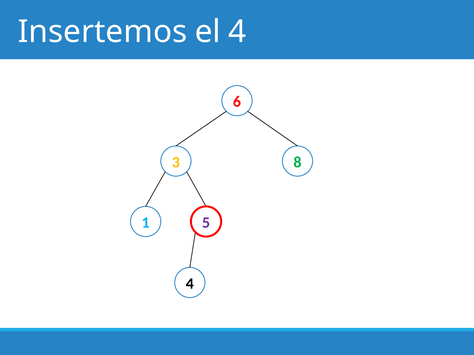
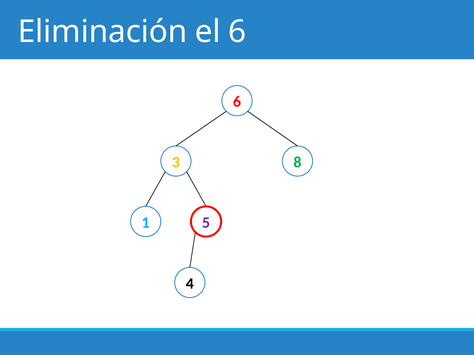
Insertemos: Insertemos -> Eliminación (103, 32)
el 4: 4 -> 6 (237, 32)
